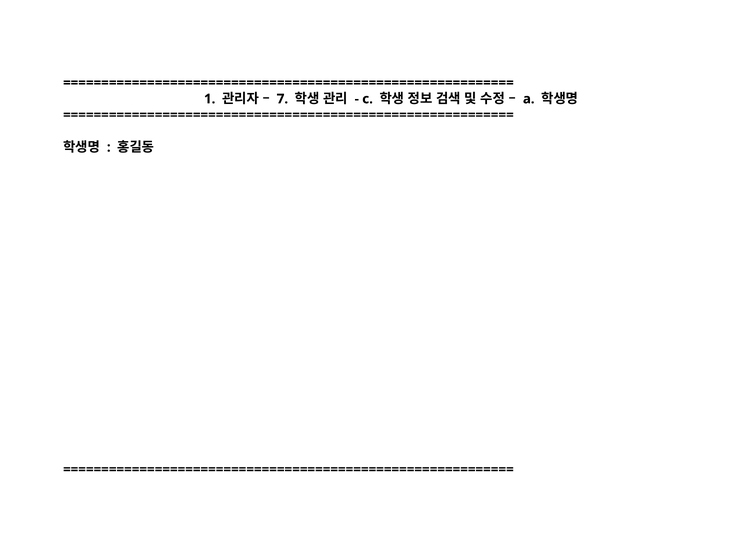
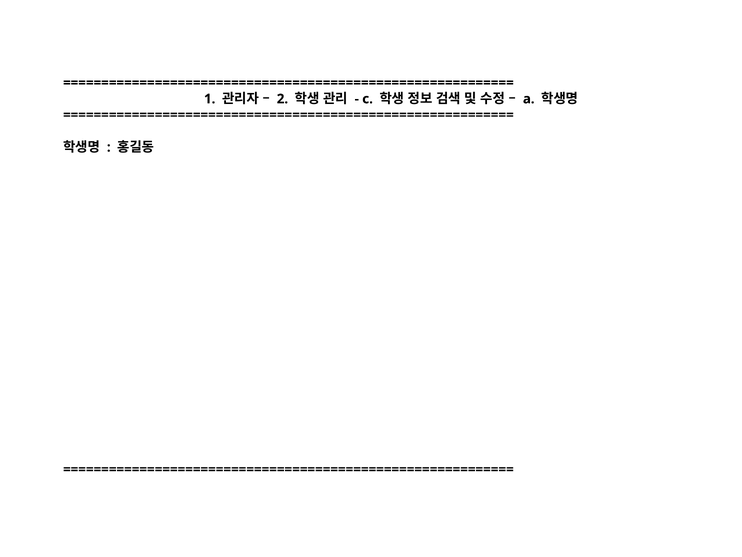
7: 7 -> 2 (282, 99)
